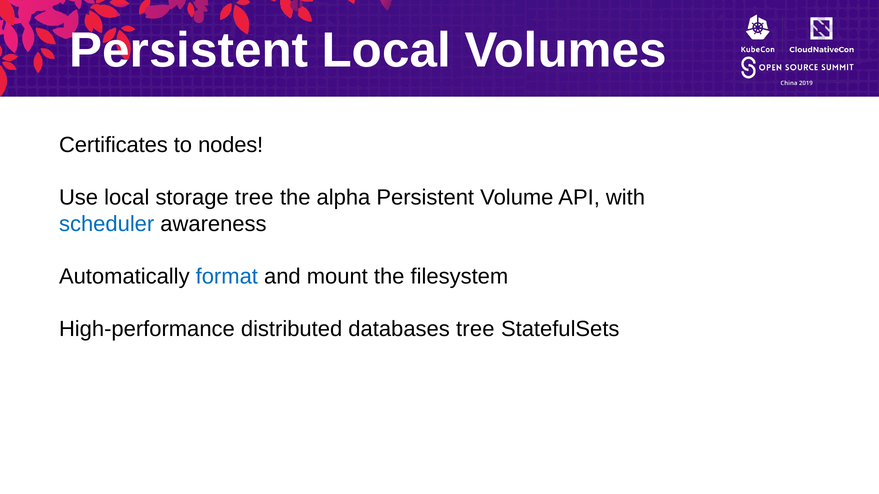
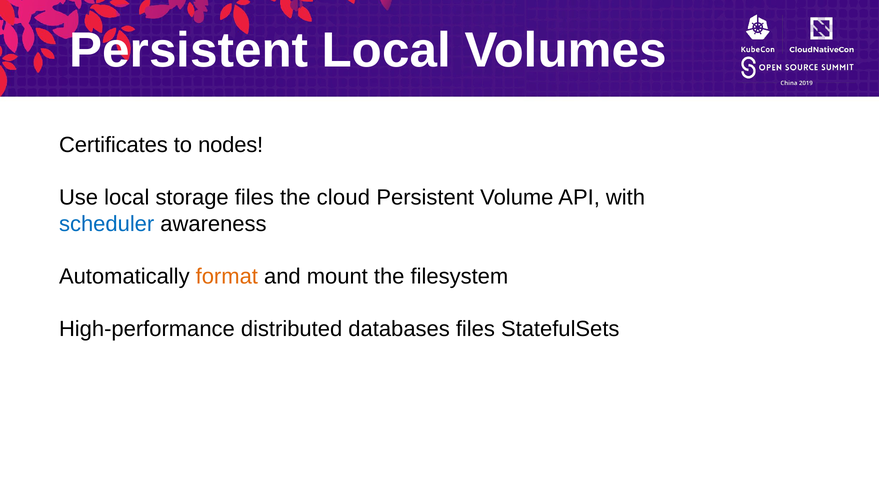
storage tree: tree -> files (254, 198)
alpha: alpha -> cloud (343, 198)
format colour: blue -> orange (227, 277)
databases tree: tree -> files (475, 330)
